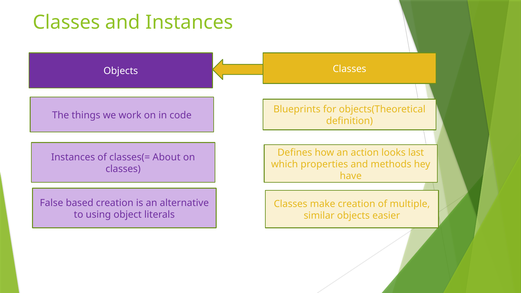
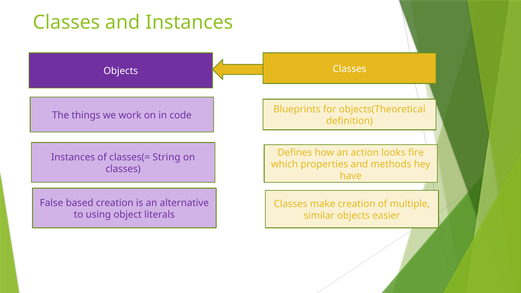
last: last -> fire (416, 152)
About: About -> String (167, 157)
